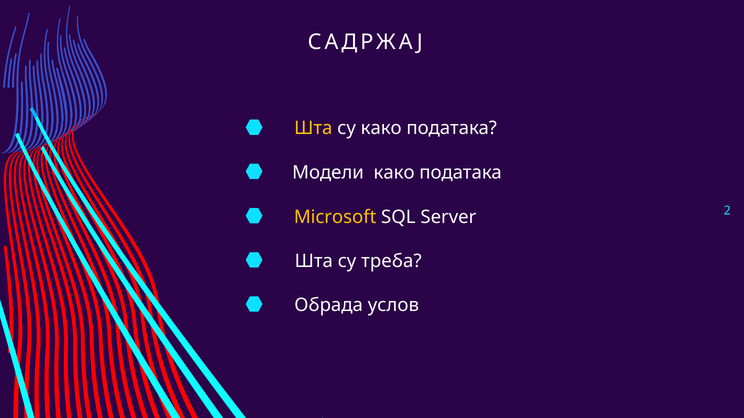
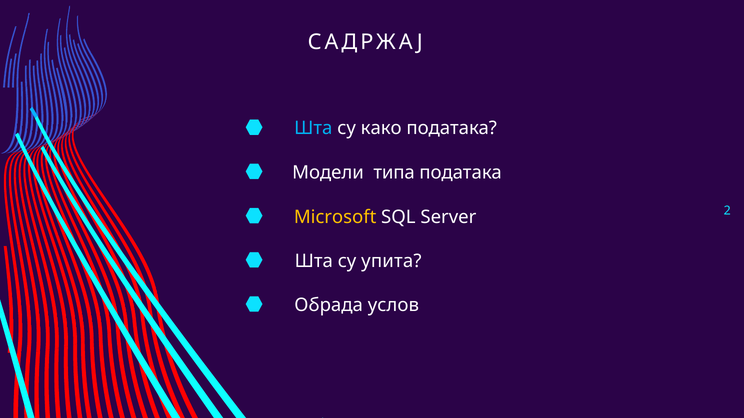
Шта colour: yellow -> light blue (313, 128)
Модели како: како -> типа (394, 173)
треба: треба -> упита (391, 261)
